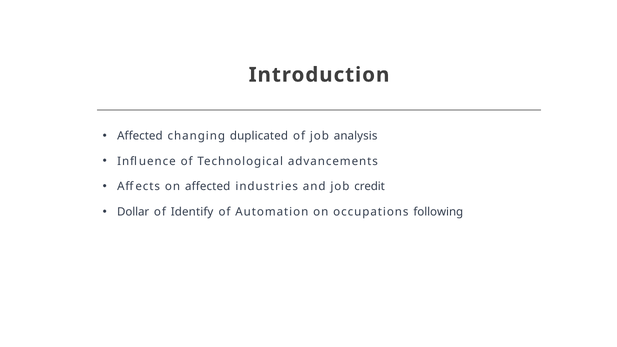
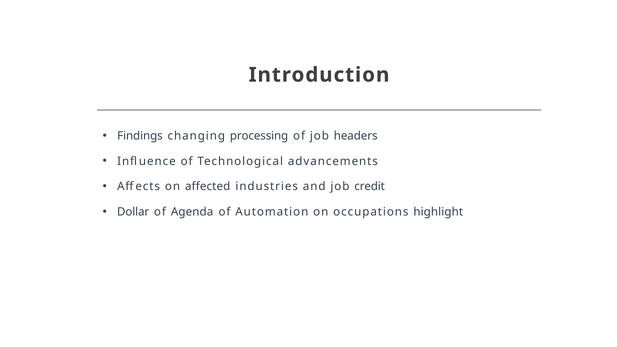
Affected: Affected -> Findings (140, 136)
duplicated: duplicated -> processing (259, 136)
analysis: analysis -> headers (356, 136)
Identify: Identify -> Agenda (192, 212)
following: following -> highlight (438, 212)
